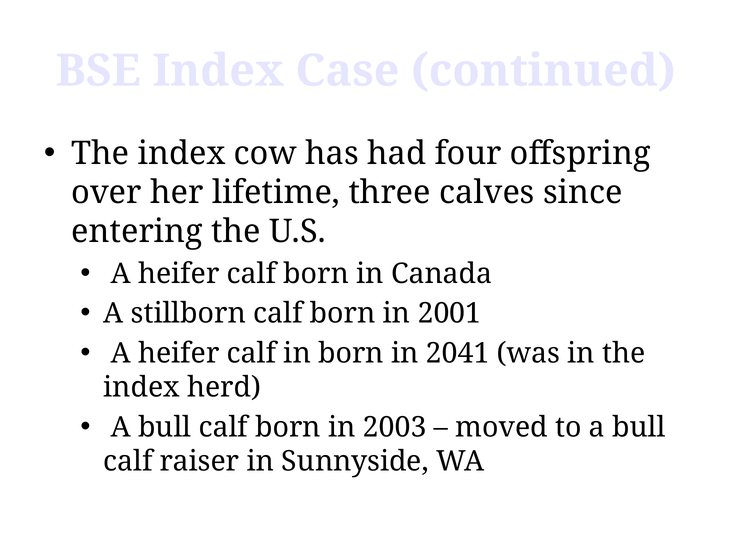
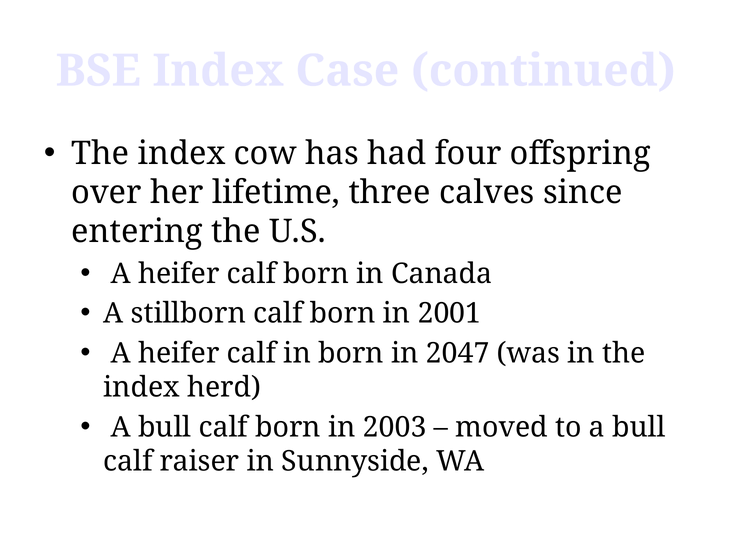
2041: 2041 -> 2047 (458, 353)
